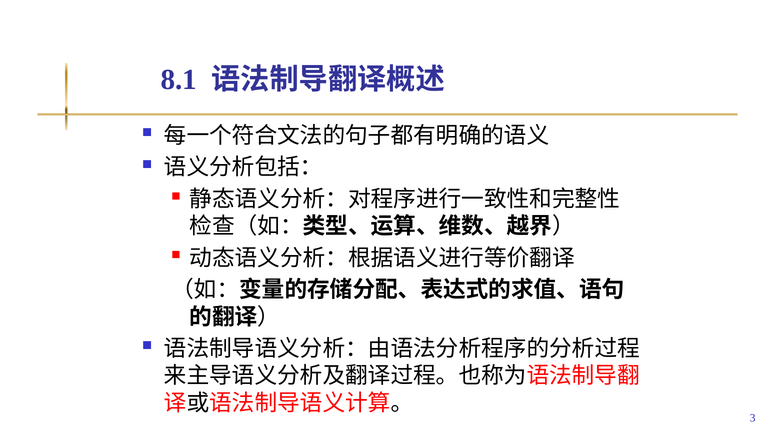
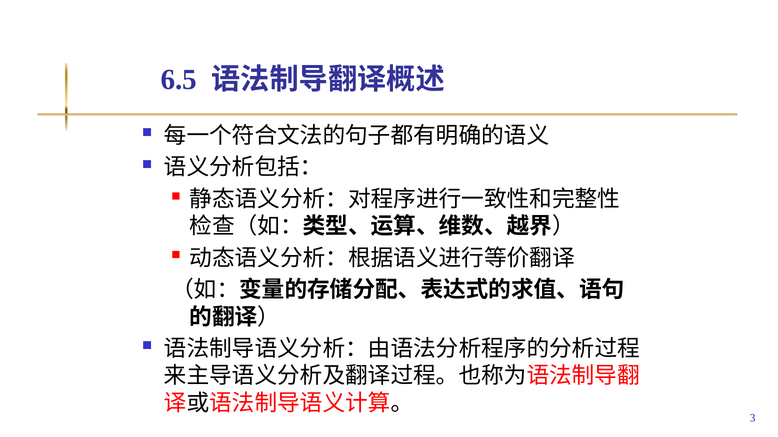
8.1: 8.1 -> 6.5 (179, 80)
